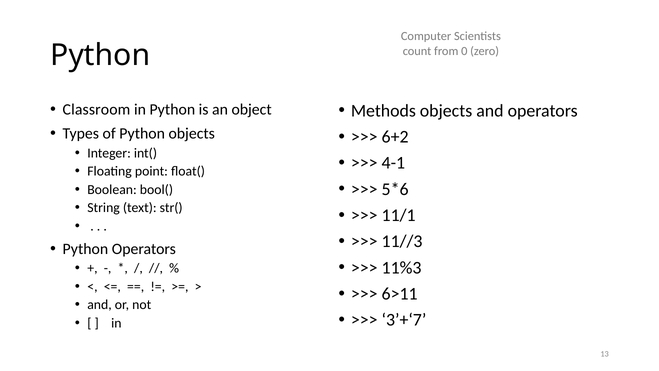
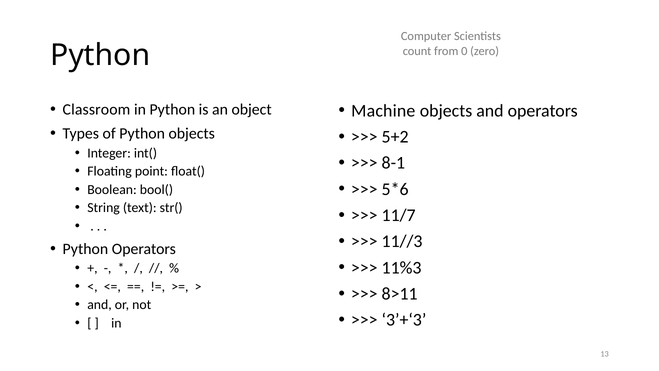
Methods: Methods -> Machine (383, 111)
6+2: 6+2 -> 5+2 (395, 137)
4-1: 4-1 -> 8-1 (393, 163)
11/1: 11/1 -> 11/7 (399, 215)
6>11: 6>11 -> 8>11 (400, 294)
3’+‘7: 3’+‘7 -> 3’+‘3 (404, 320)
